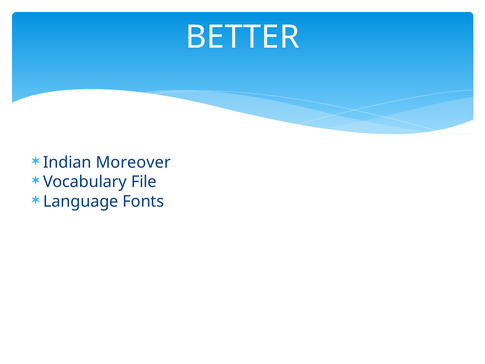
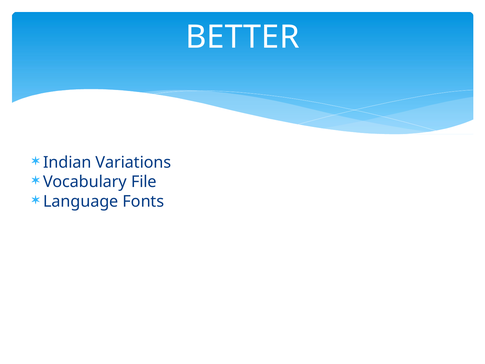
Moreover: Moreover -> Variations (133, 162)
